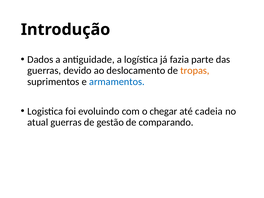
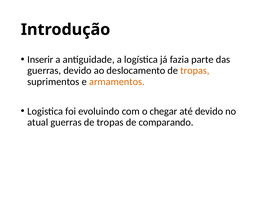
Dados: Dados -> Inserir (40, 60)
armamentos colour: blue -> orange (117, 82)
até cadeia: cadeia -> devido (209, 111)
gestão: gestão -> tropas (110, 122)
